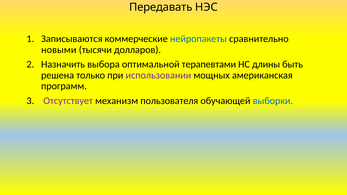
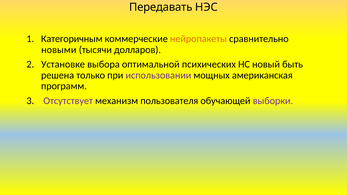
Записываются: Записываются -> Категоричным (72, 39)
нейропакеты colour: blue -> orange (198, 39)
Назначить: Назначить -> Установке (63, 64)
терапевтами: терапевтами -> психических (209, 64)
длины: длины -> новый (266, 64)
выборки colour: blue -> purple (273, 101)
